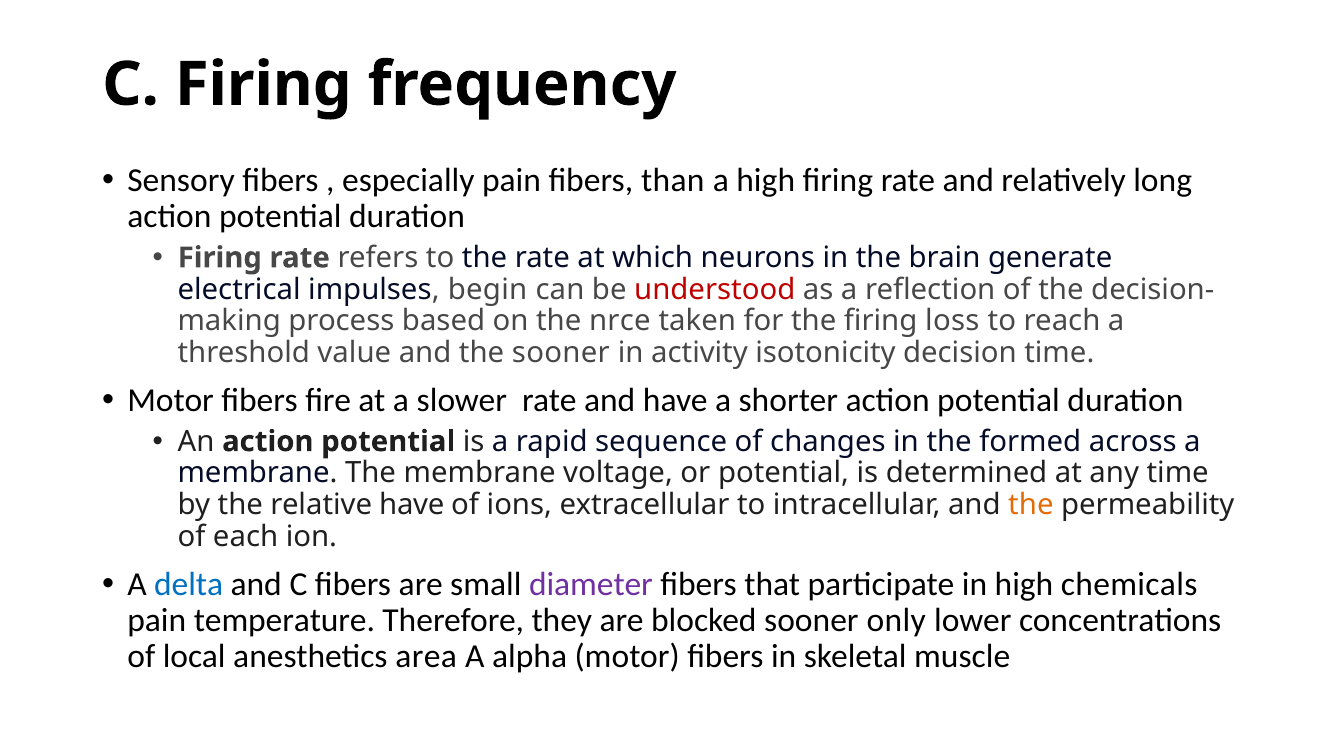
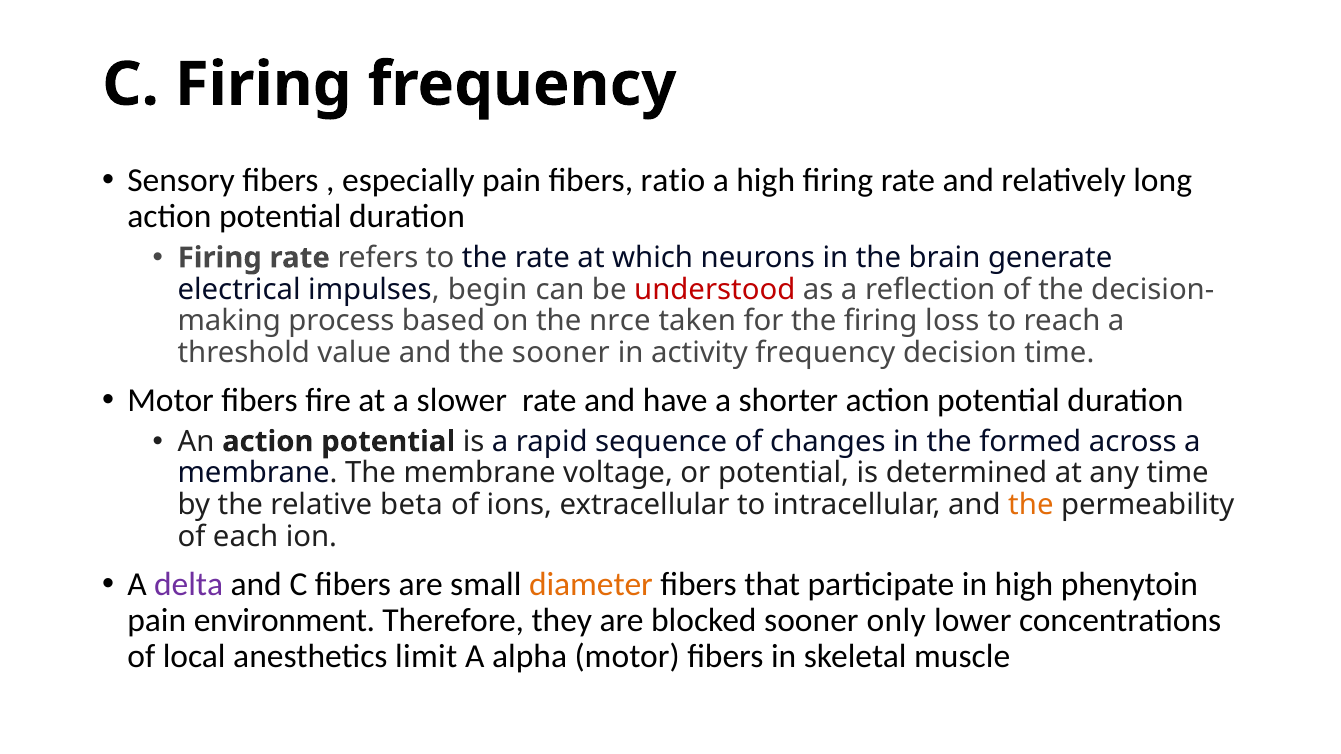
than: than -> ratio (673, 181)
activity isotonicity: isotonicity -> frequency (825, 353)
relative have: have -> beta (411, 505)
delta colour: blue -> purple (189, 585)
diameter colour: purple -> orange (591, 585)
chemicals: chemicals -> phenytoin (1130, 585)
temperature: temperature -> environment (285, 621)
area: area -> limit (426, 657)
